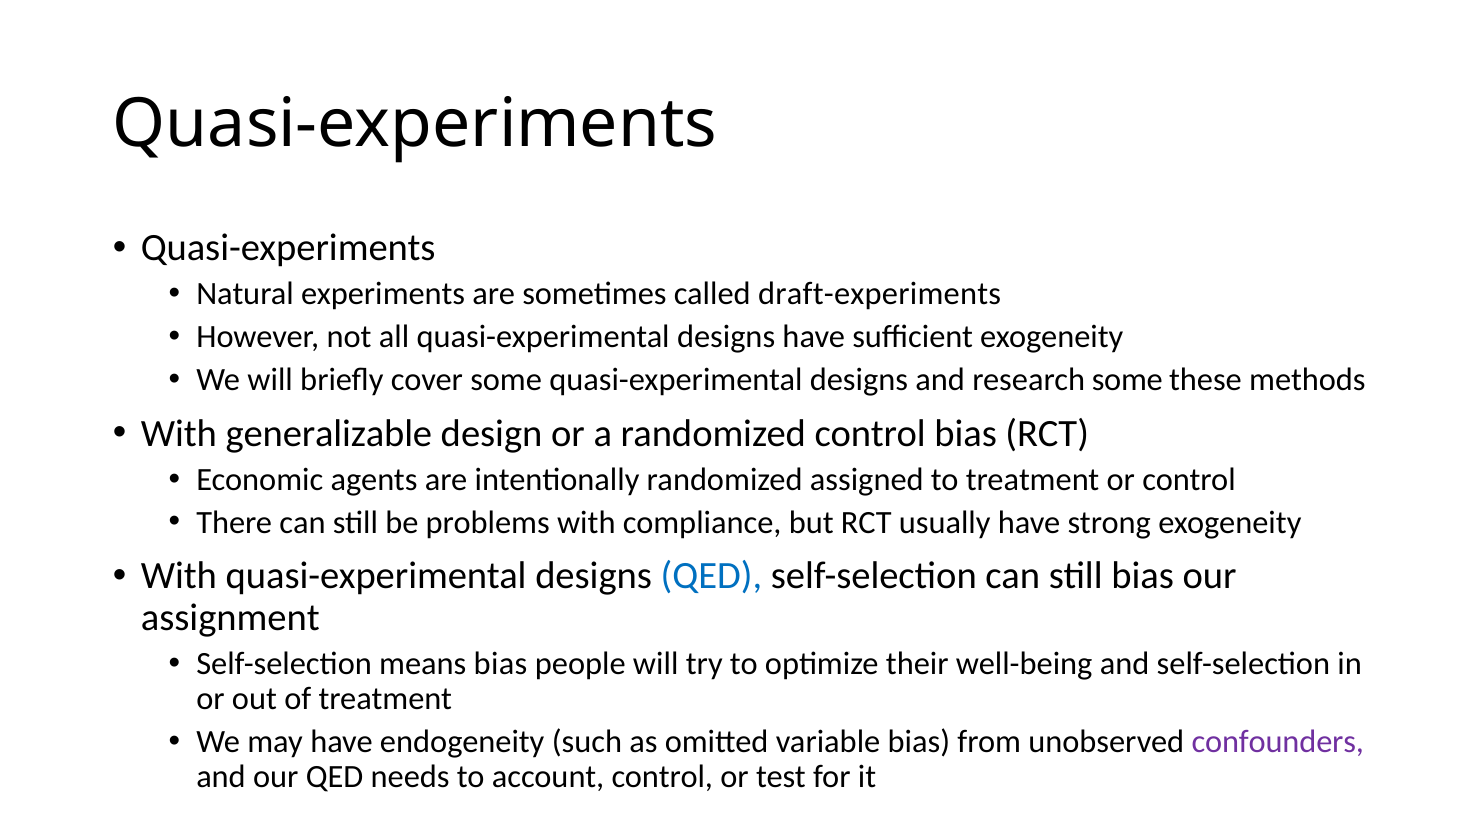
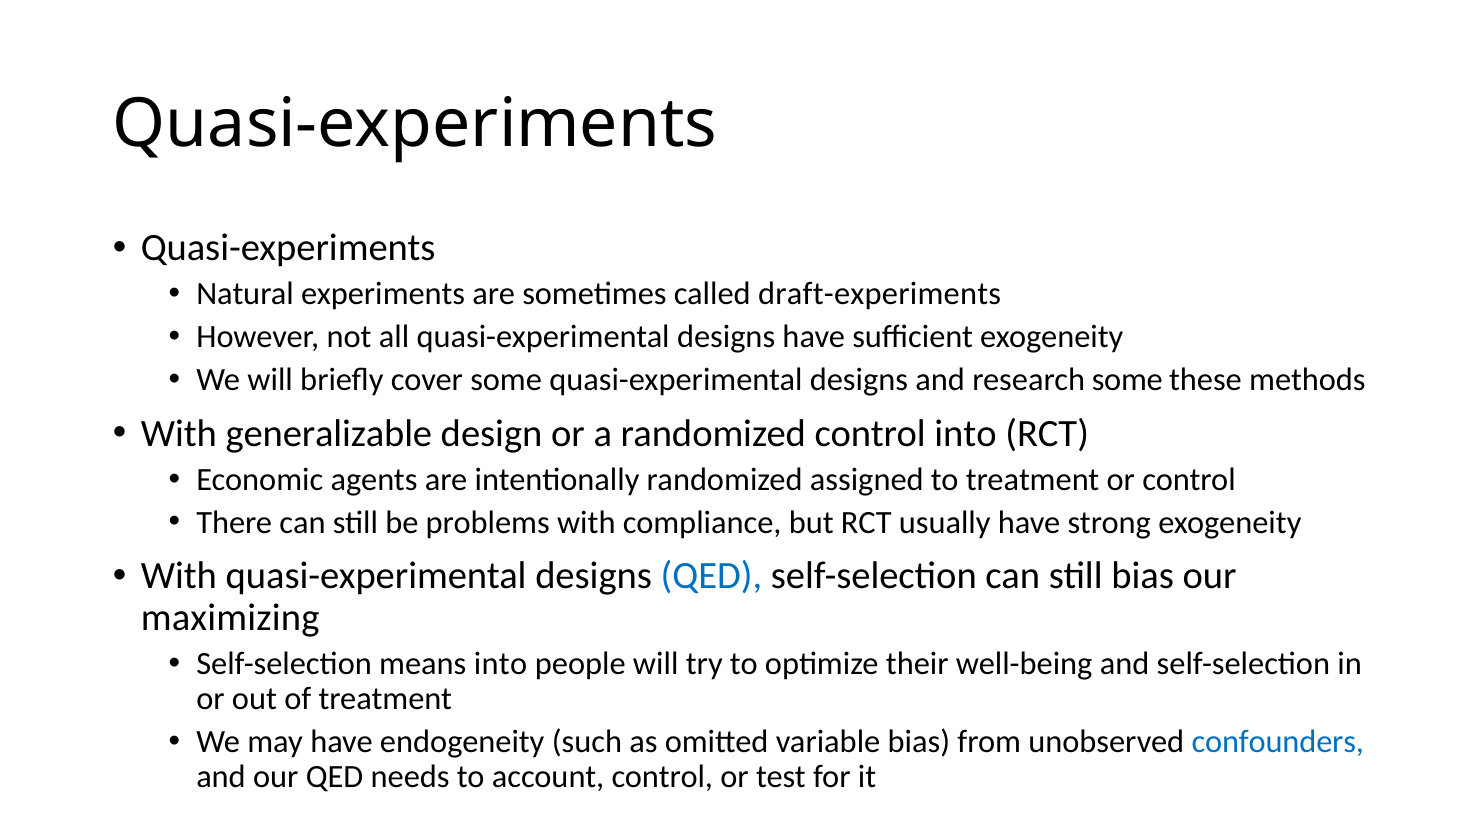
control bias: bias -> into (966, 433)
assignment: assignment -> maximizing (230, 617)
means bias: bias -> into (501, 664)
confounders colour: purple -> blue (1278, 741)
